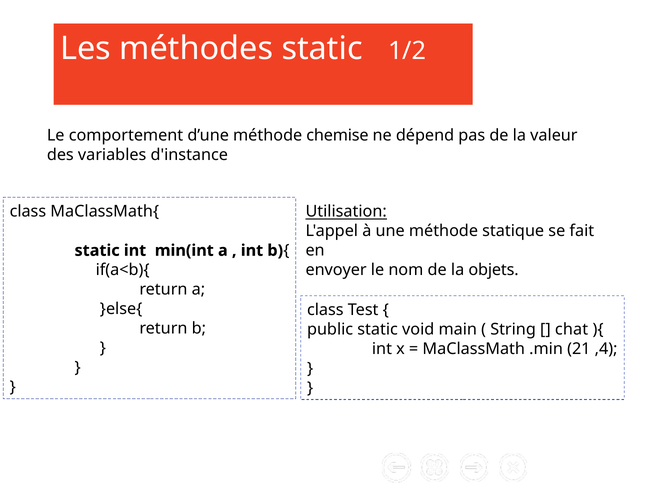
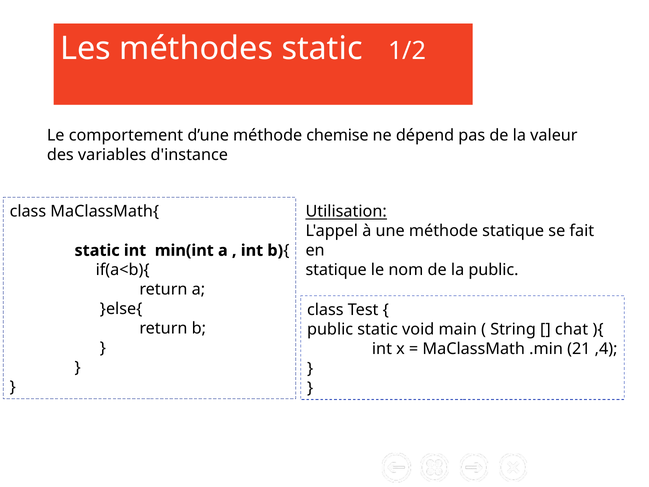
envoyer: envoyer -> statique (336, 270)
la objets: objets -> public (493, 270)
